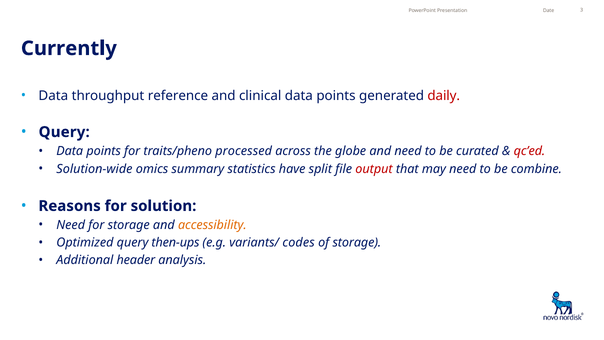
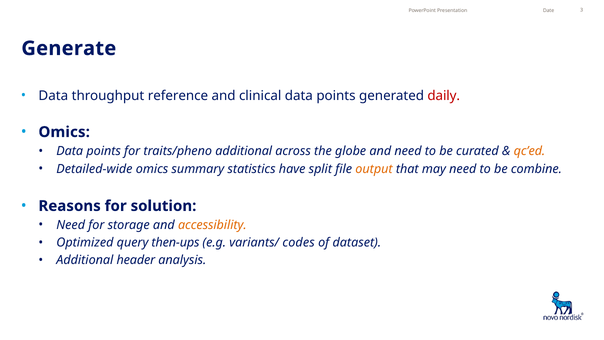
Currently: Currently -> Generate (69, 48)
Query: Query -> Omics (64, 132)
traits/pheno processed: processed -> additional (244, 151)
qc’ed colour: red -> orange (529, 151)
Solution-wide: Solution-wide -> Detailed-wide (94, 169)
output colour: red -> orange (374, 169)
of storage: storage -> dataset (357, 242)
